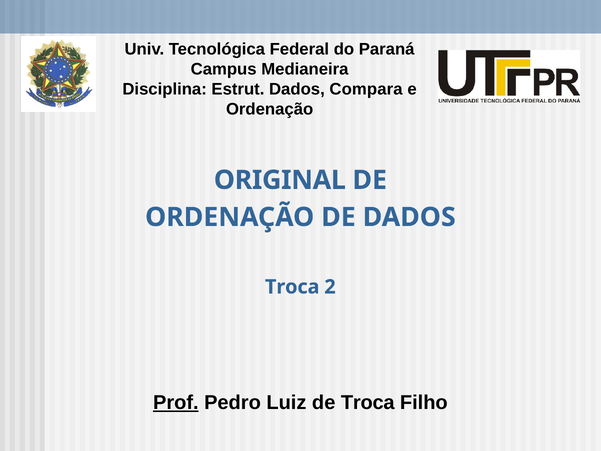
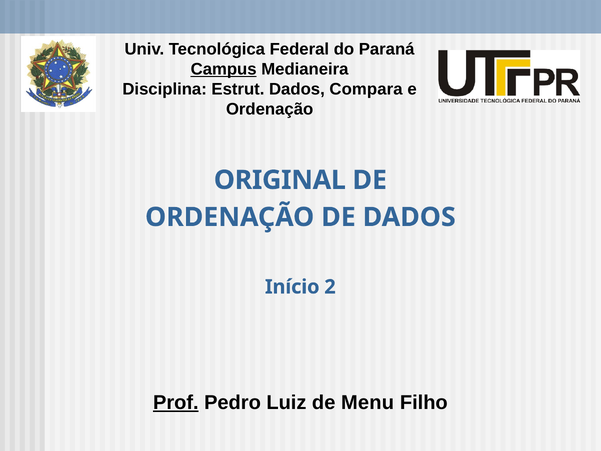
Campus underline: none -> present (224, 69)
Troca: Troca -> Início (292, 287)
de Troca: Troca -> Menu (368, 402)
